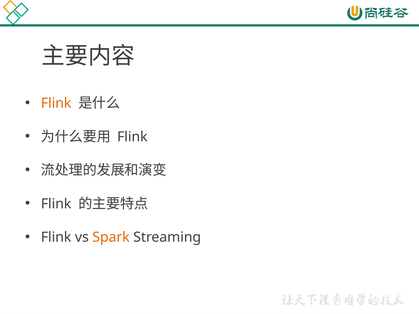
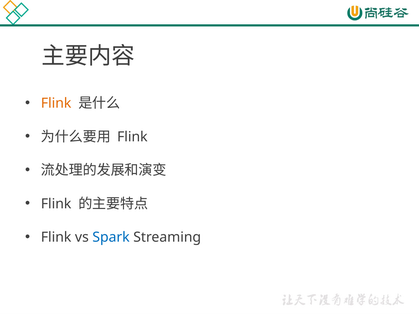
Spark colour: orange -> blue (111, 237)
